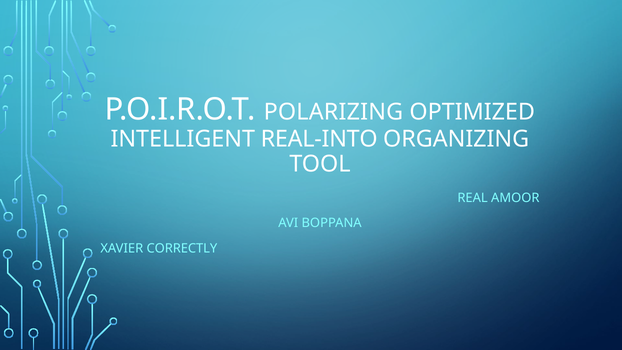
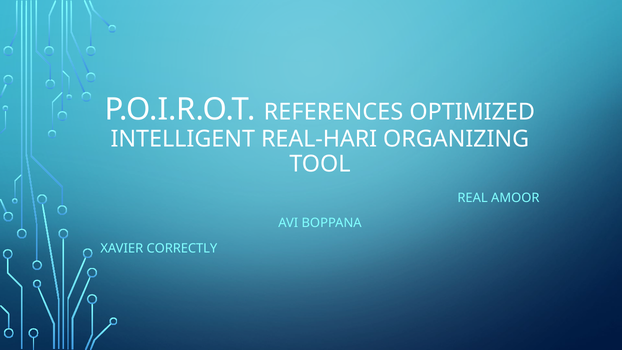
POLARIZING: POLARIZING -> REFERENCES (333, 112)
REAL-INTO: REAL-INTO -> REAL-HARI (319, 139)
